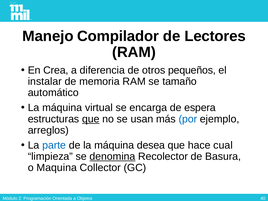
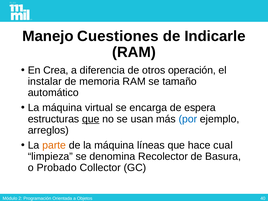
Compilador: Compilador -> Cuestiones (118, 36)
Lectores: Lectores -> Indicarle (215, 36)
pequeños: pequeños -> operación (192, 70)
parte colour: blue -> orange (54, 145)
desea: desea -> líneas (151, 145)
denomina underline: present -> none (112, 156)
Maquina: Maquina -> Probado (57, 168)
